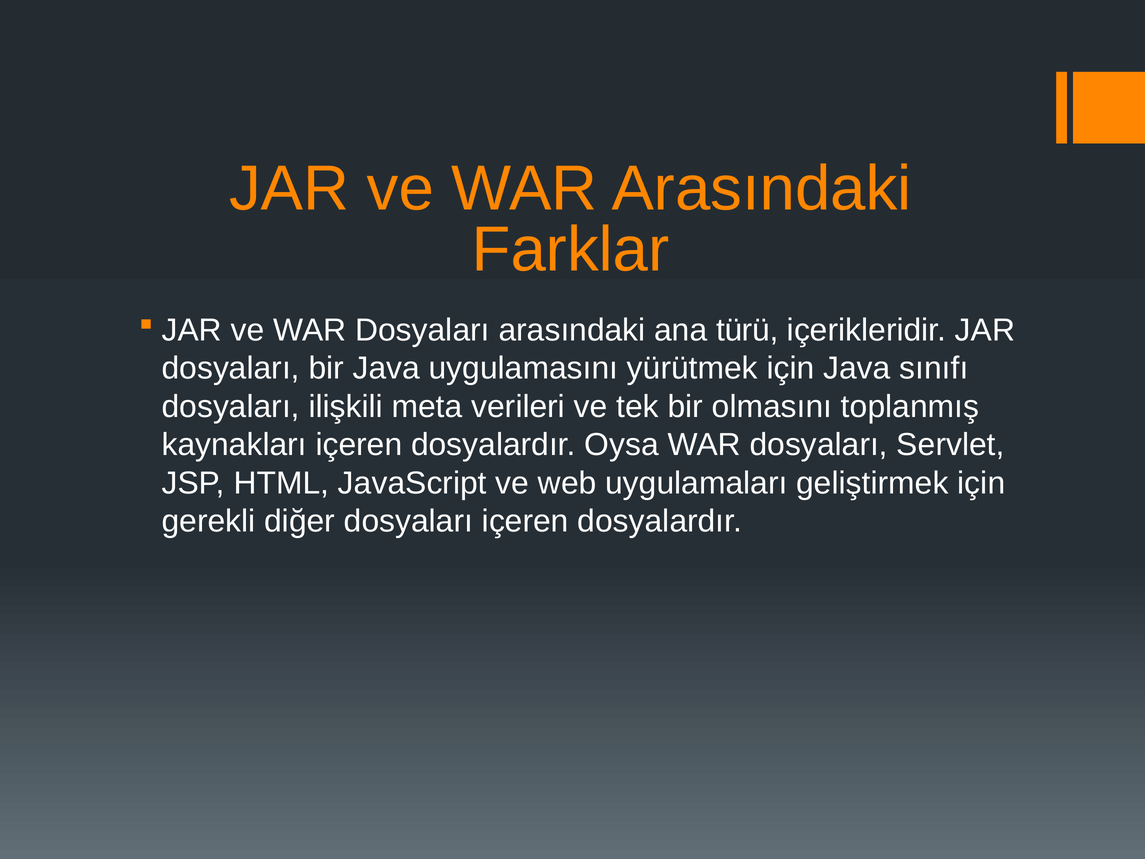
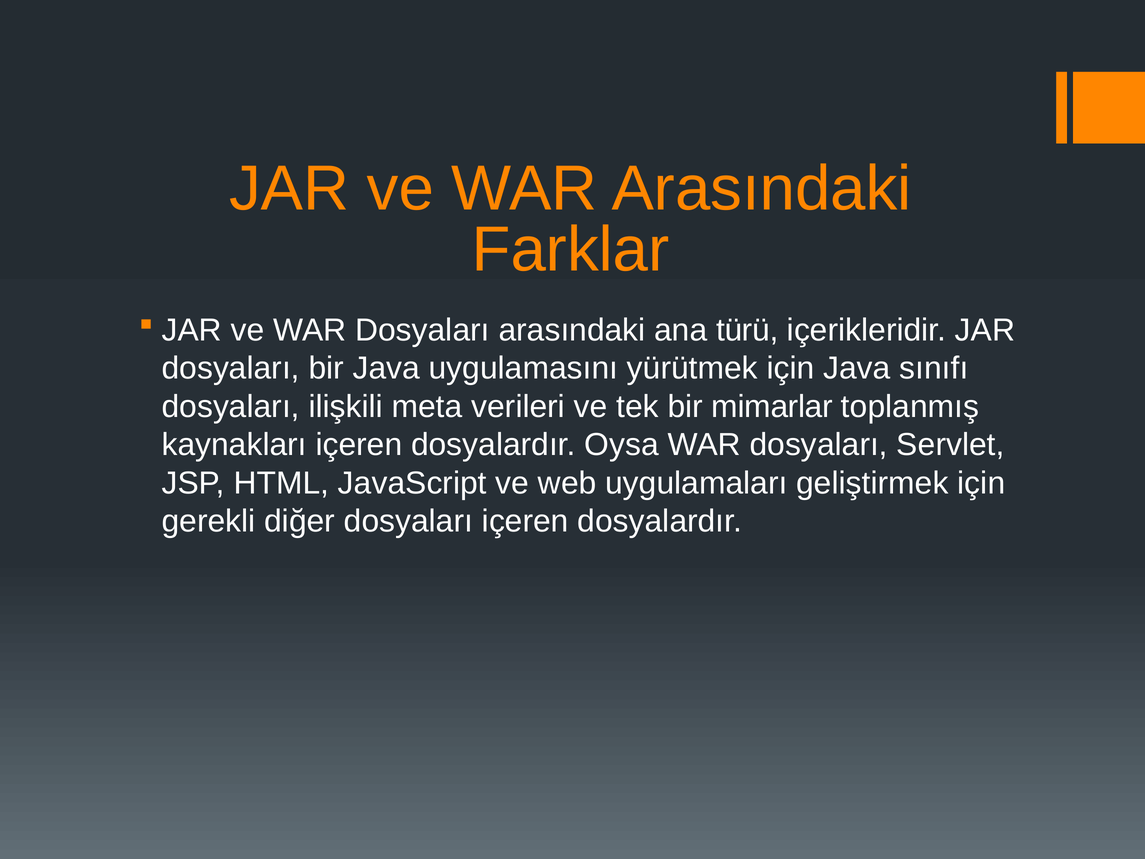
olmasını: olmasını -> mimarlar (772, 407)
